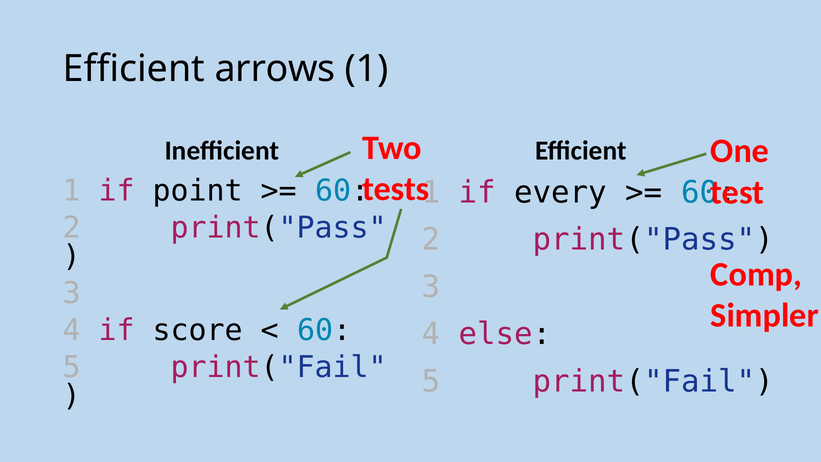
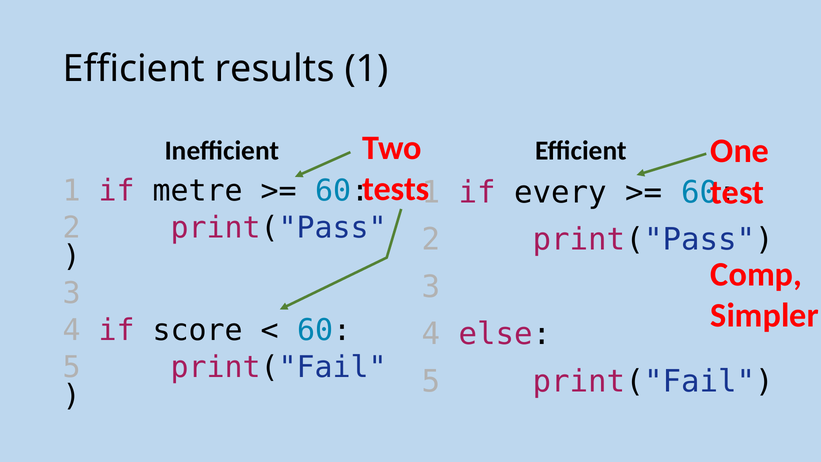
arrows: arrows -> results (275, 69)
point: point -> metre (198, 191)
